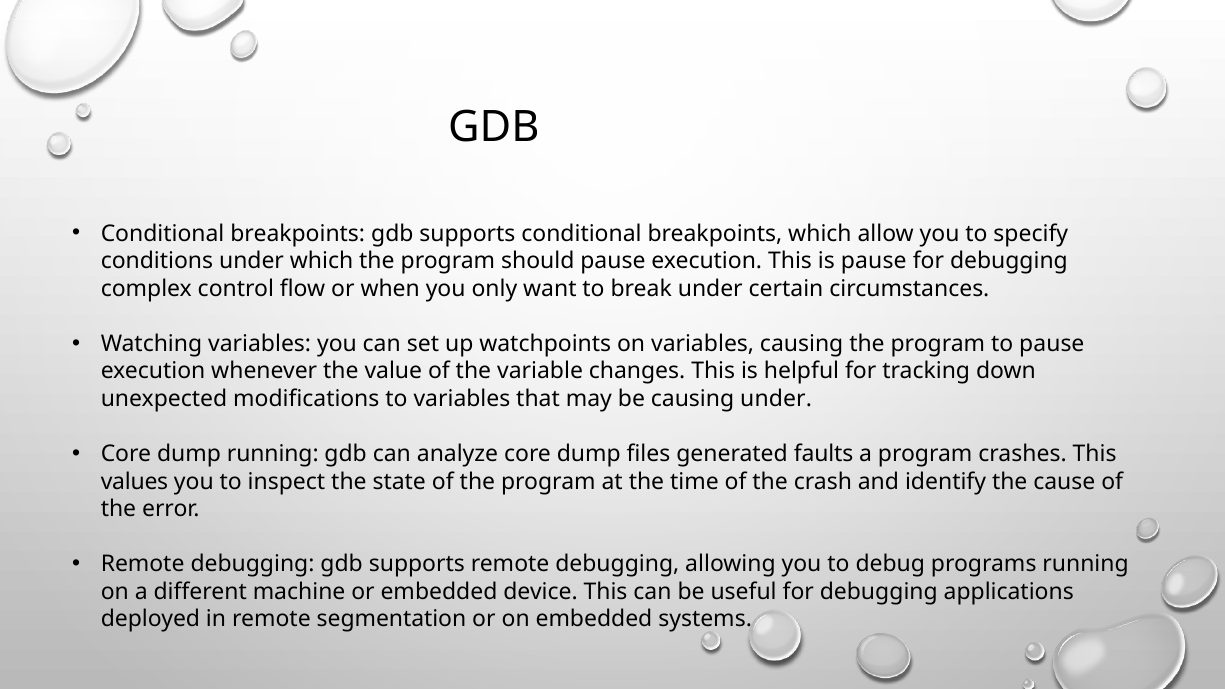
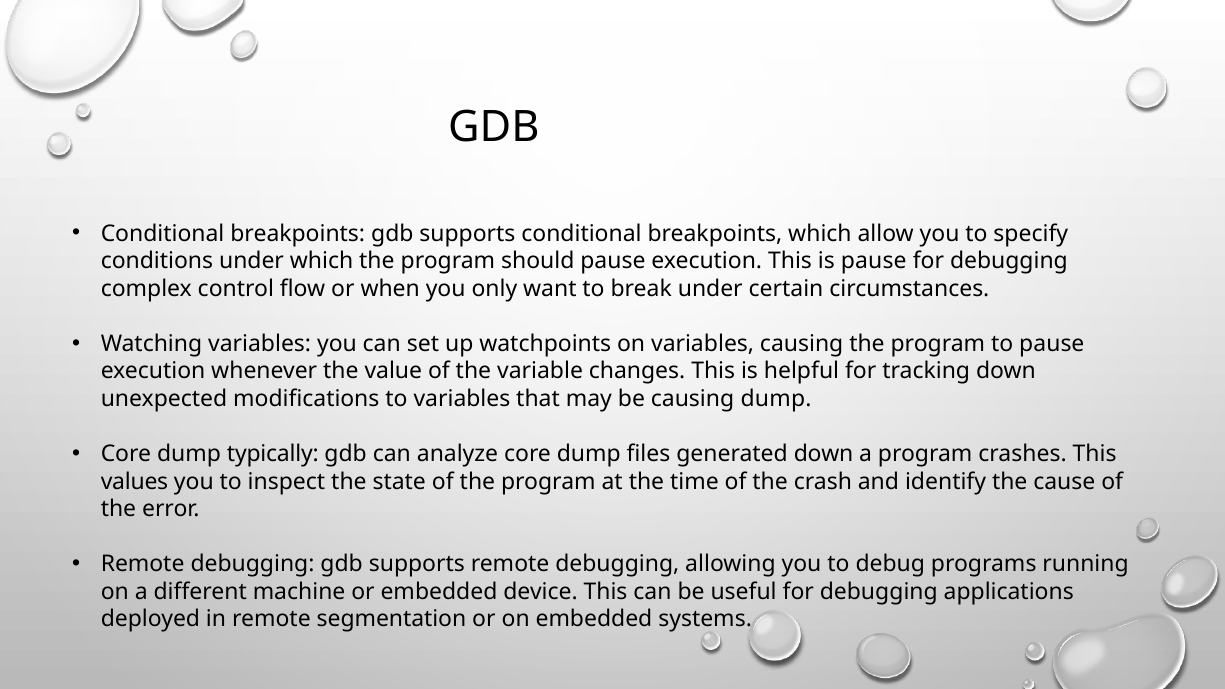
causing under: under -> dump (776, 399)
dump running: running -> typically (273, 454)
generated faults: faults -> down (824, 454)
